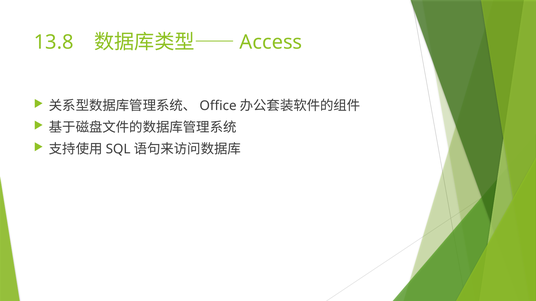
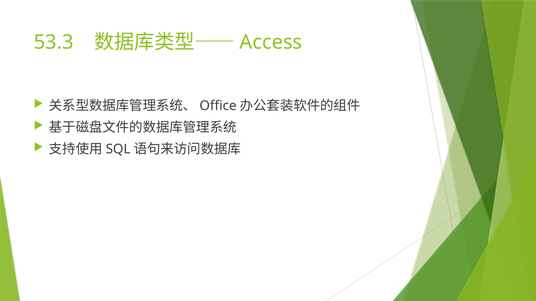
13.8: 13.8 -> 53.3 (54, 42)
